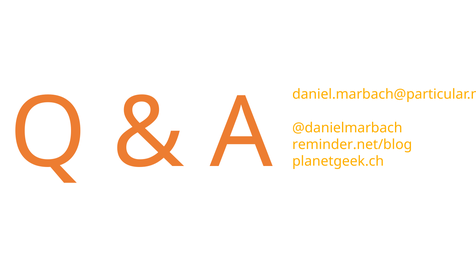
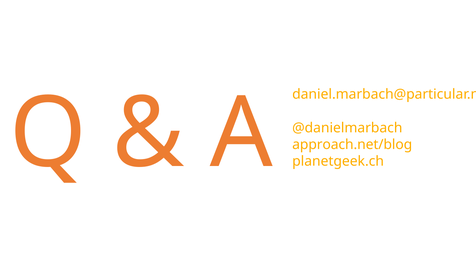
reminder.net/blog: reminder.net/blog -> approach.net/blog (352, 144)
